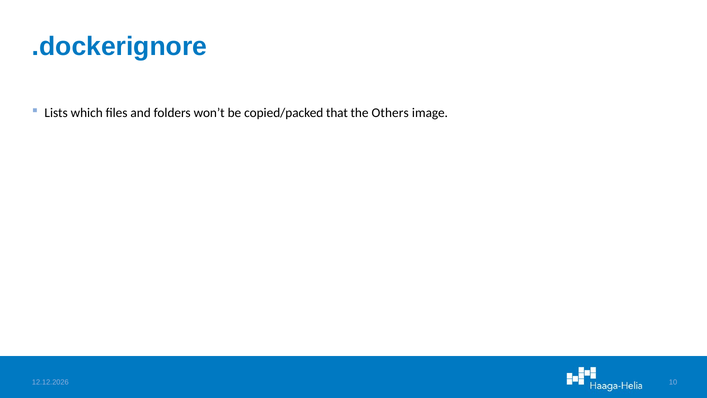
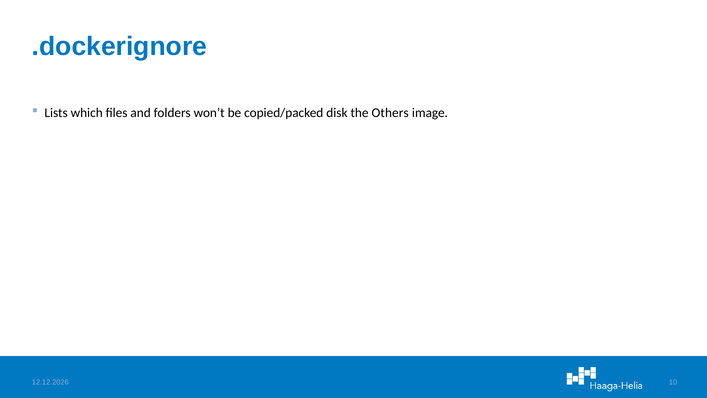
that: that -> disk (337, 113)
